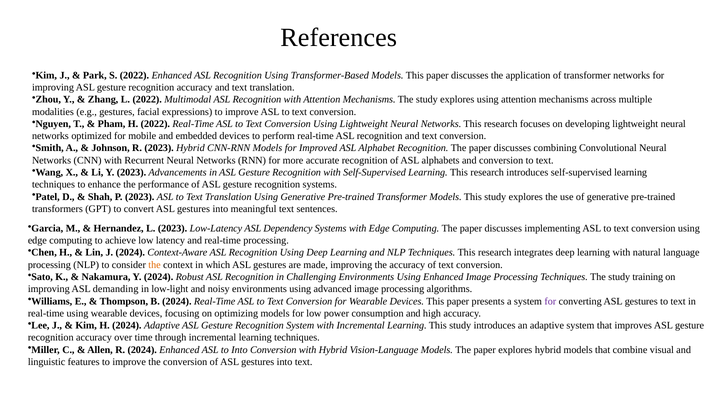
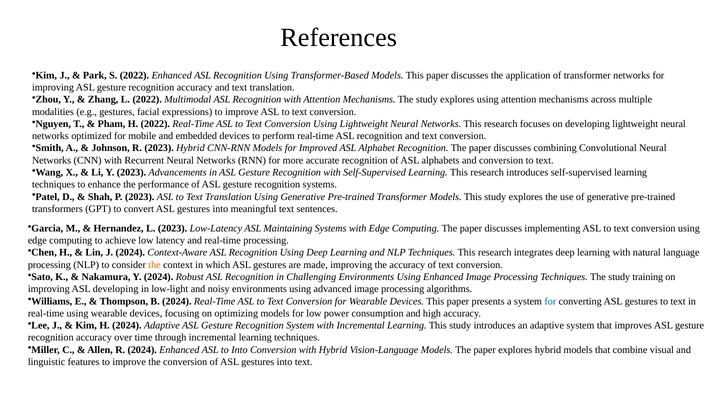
Dependency: Dependency -> Maintaining (288, 228)
ASL demanding: demanding -> developing (116, 289)
for colour: purple -> blue (550, 301)
